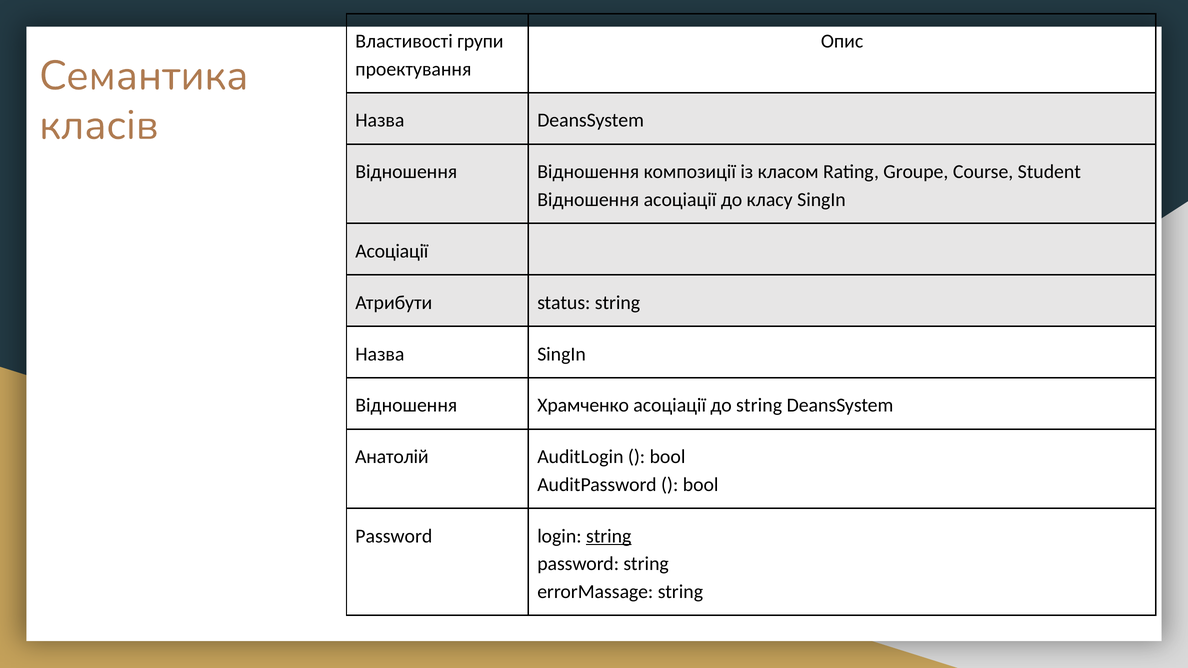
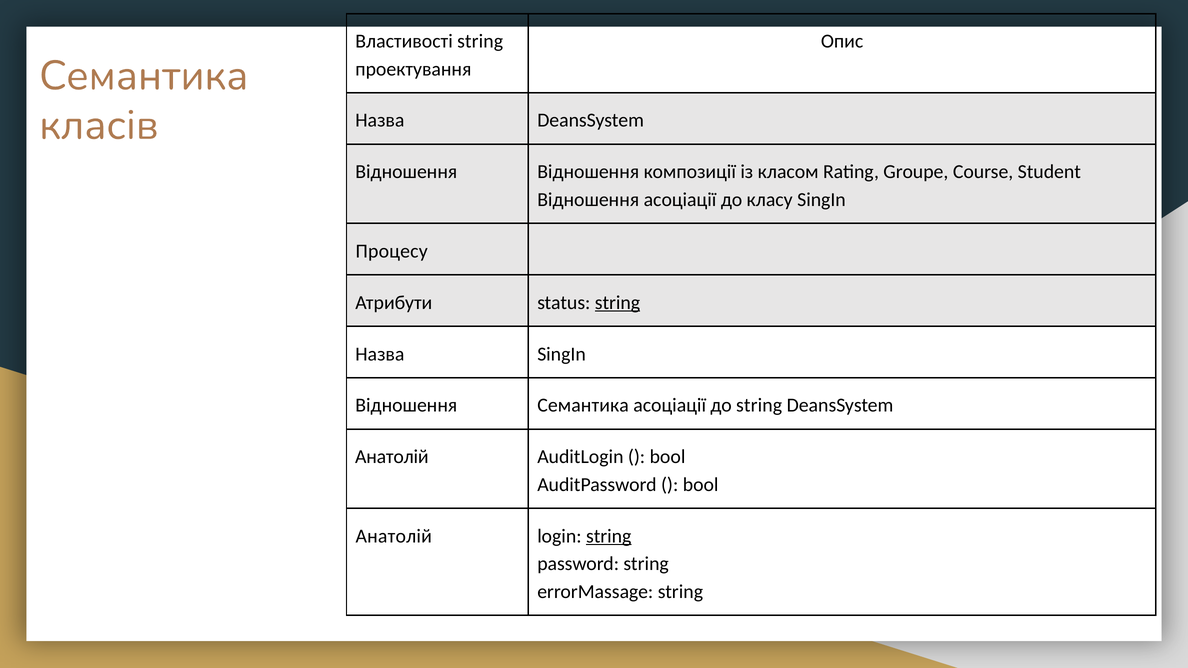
Властивості групи: групи -> string (480, 41)
Асоціації: Асоціації -> Процесу (392, 251)
string underline: none -> present (617, 303)
Відношення Храмченко: Храмченко -> Семантика (583, 406)
Password: Password -> Анатолій (394, 536)
